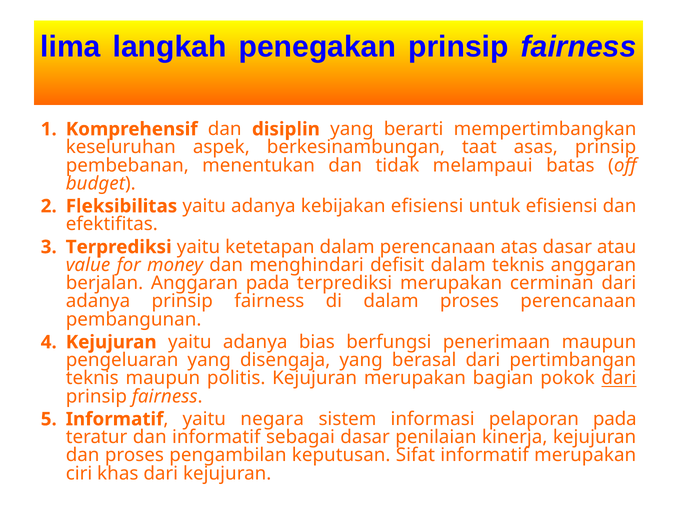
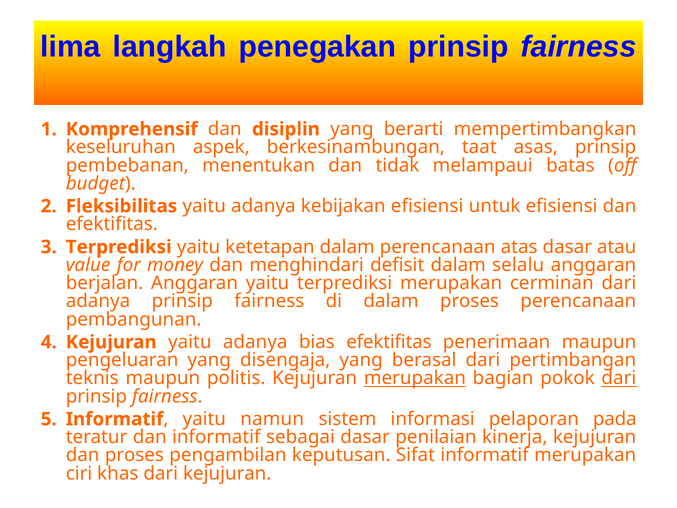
dalam teknis: teknis -> selalu (518, 265)
Anggaran pada: pada -> yaitu (268, 283)
bias berfungsi: berfungsi -> efektifitas (389, 342)
merupakan underline: none -> present (415, 378)
negara: negara -> namun (272, 419)
